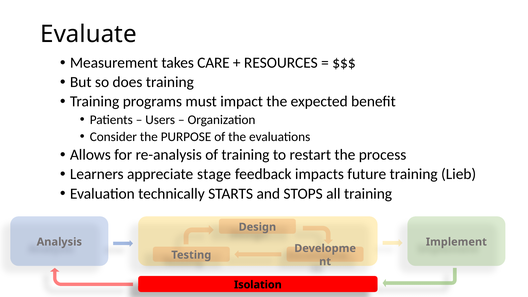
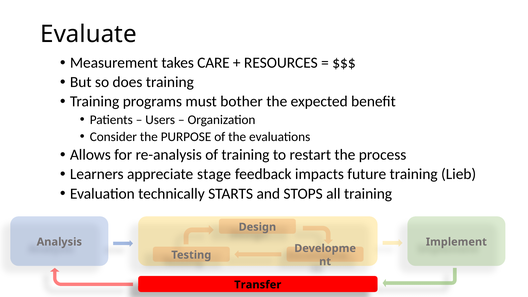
impact: impact -> bother (242, 102)
Isolation: Isolation -> Transfer (258, 285)
